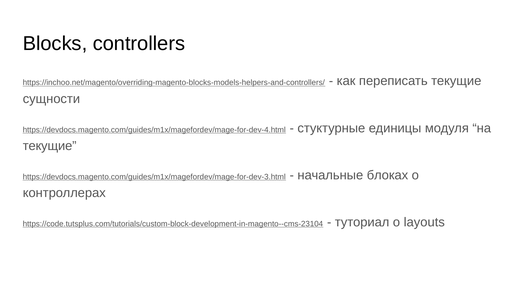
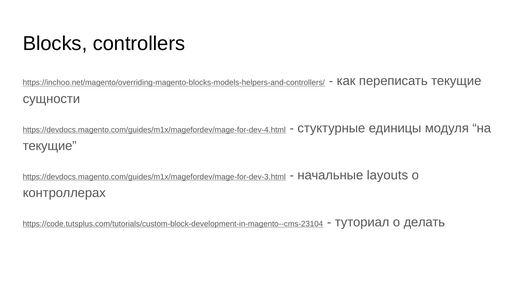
блоках: блоках -> layouts (387, 175)
layouts: layouts -> делать (424, 222)
